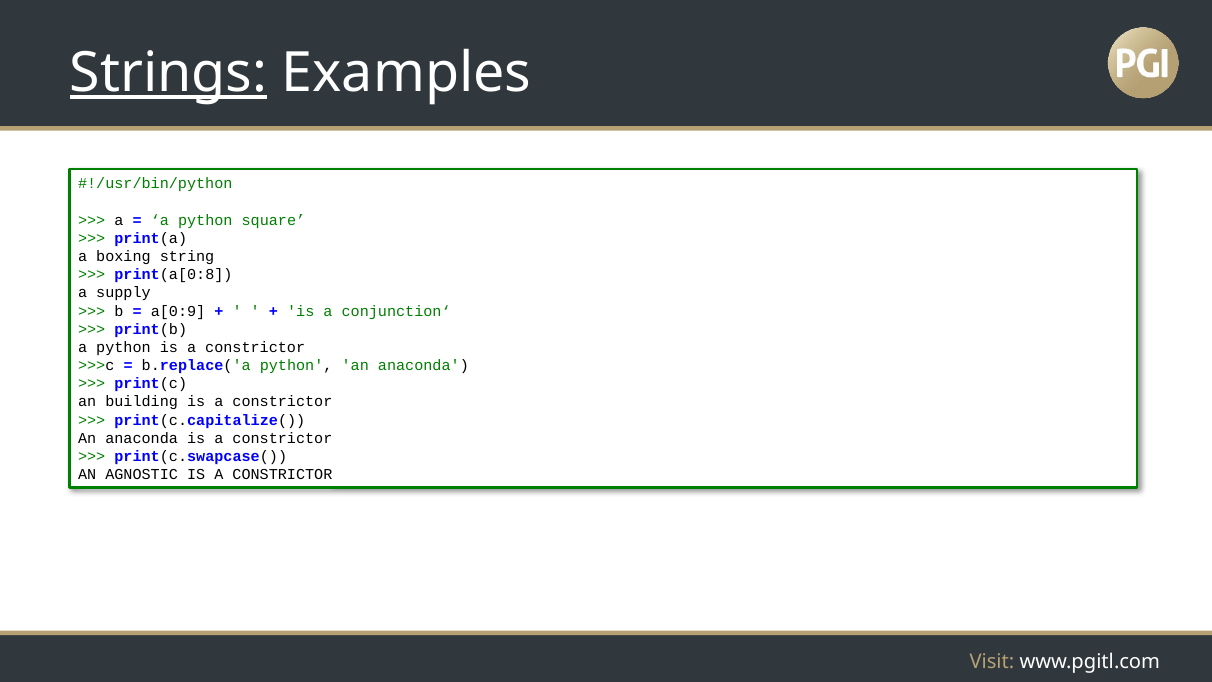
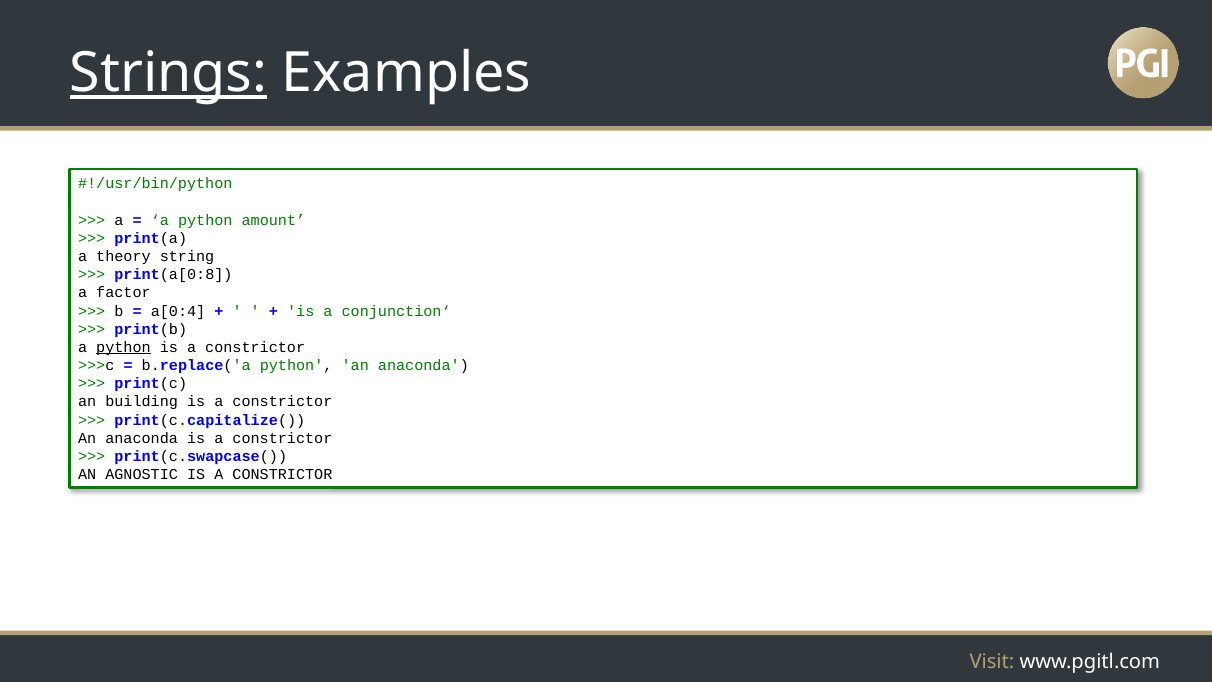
square: square -> amount (273, 220)
boxing: boxing -> theory (123, 256)
supply: supply -> factor (123, 293)
a[0:9: a[0:9 -> a[0:4 (178, 311)
python underline: none -> present (123, 347)
